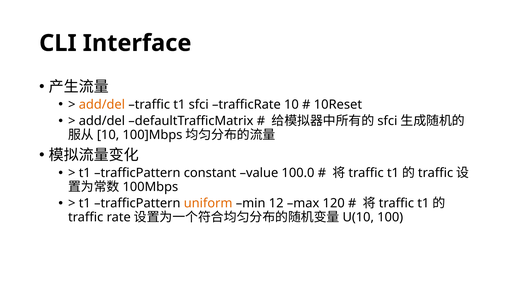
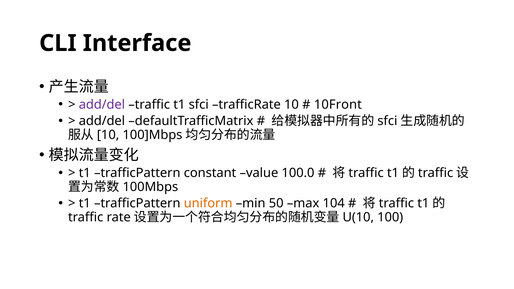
add/del colour: orange -> purple (102, 105)
10Reset: 10Reset -> 10Front (338, 105)
12: 12 -> 50 (276, 203)
120: 120 -> 104 (334, 203)
